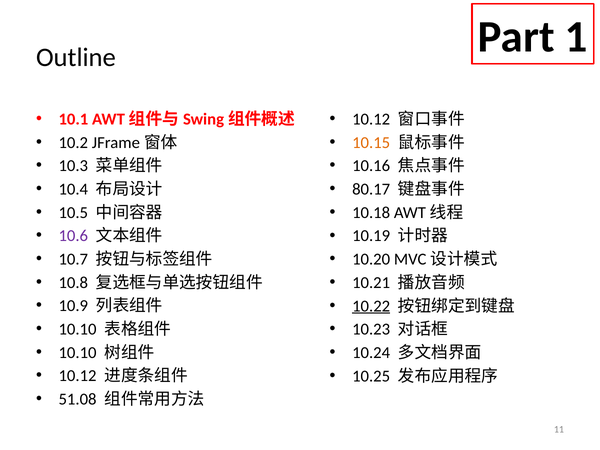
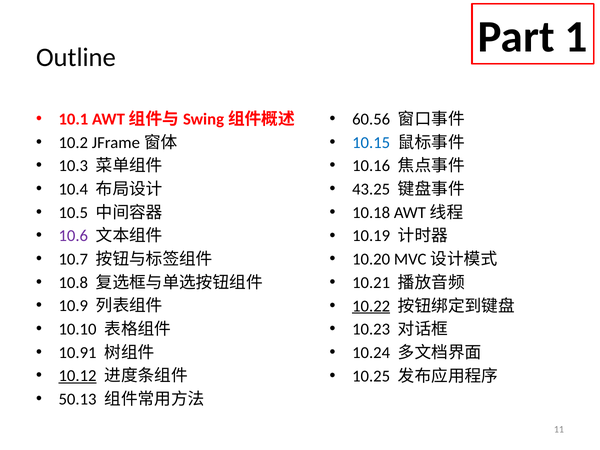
10.12: 10.12 -> 60.56 (371, 119)
10.15 colour: orange -> blue (371, 143)
80.17: 80.17 -> 43.25 (371, 189)
10.10: 10.10 -> 10.91 (78, 353)
10.12 underline: none -> present (78, 376)
51.08: 51.08 -> 50.13 (78, 399)
